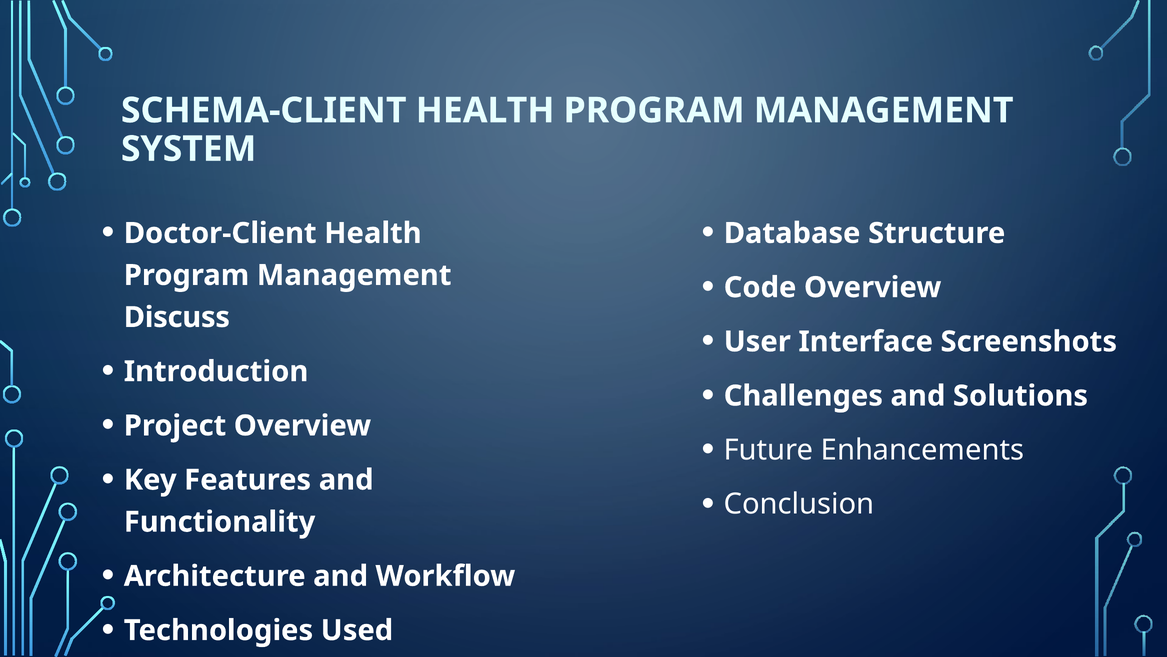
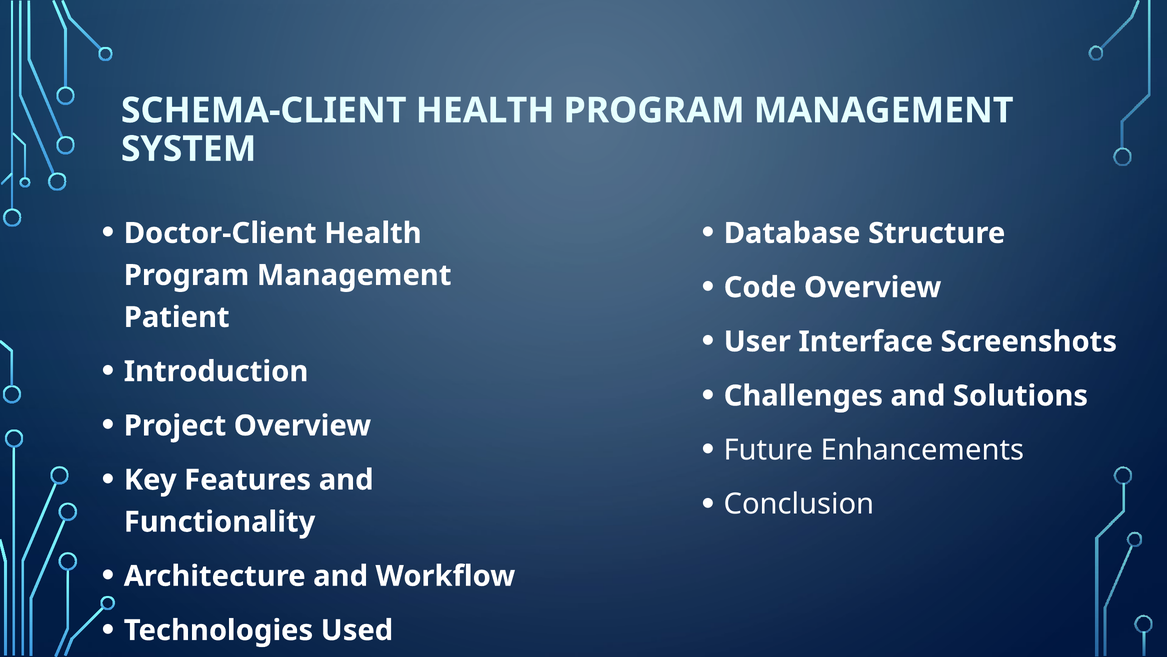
Discuss: Discuss -> Patient (177, 317)
